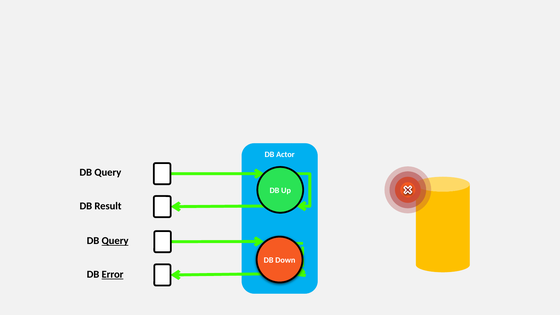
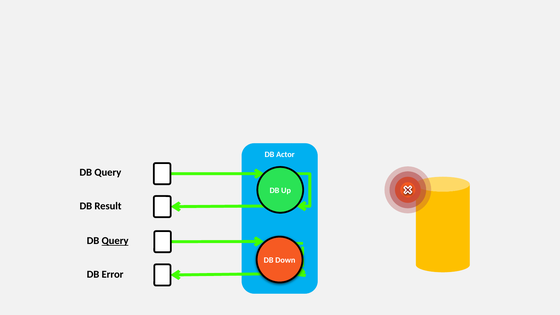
Error underline: present -> none (113, 275)
